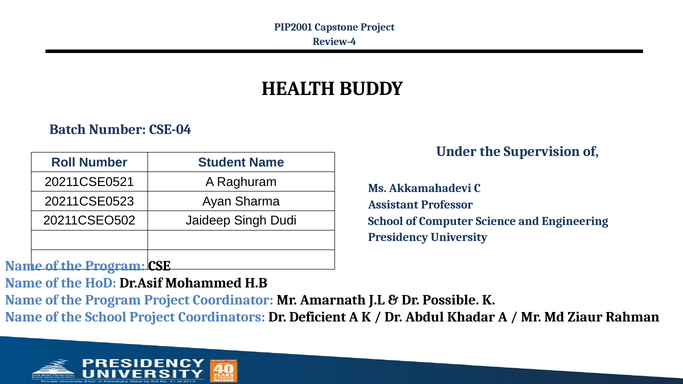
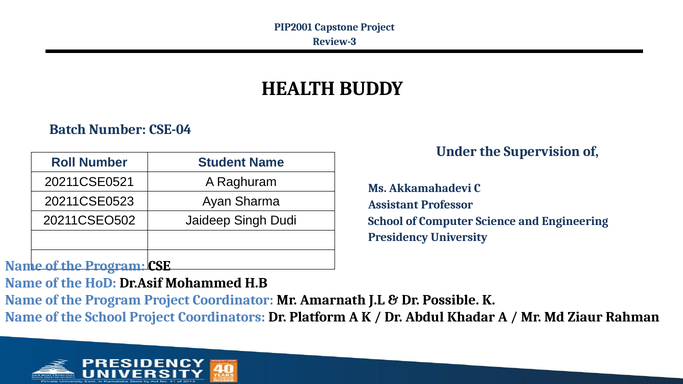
Review-4: Review-4 -> Review-3 (335, 42)
Deficient: Deficient -> Platform (318, 317)
